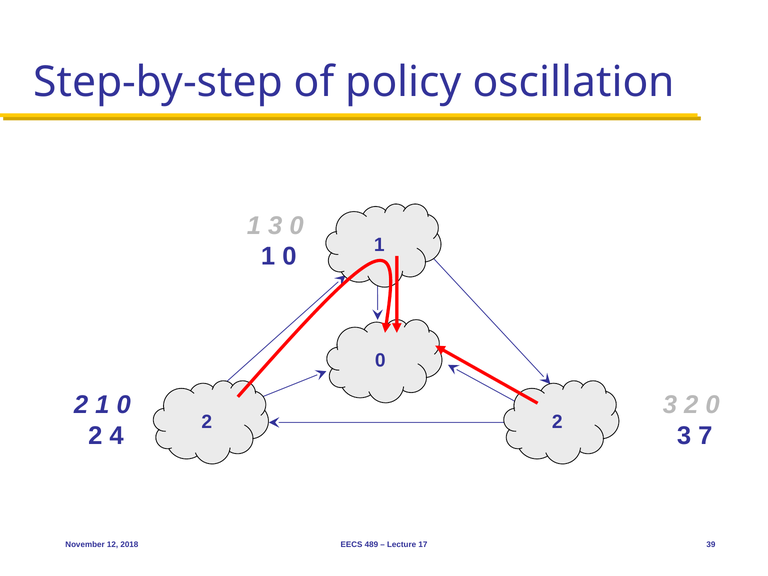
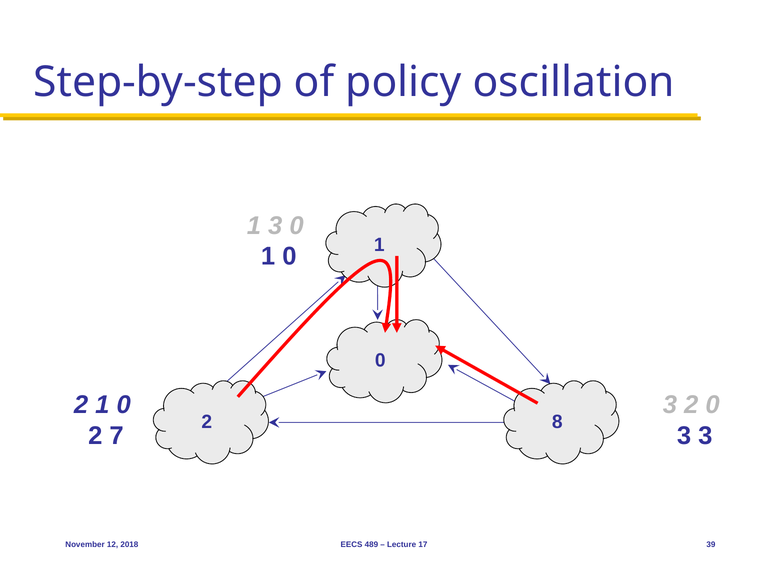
2 2: 2 -> 8 (557, 422)
4: 4 -> 7 (117, 436)
3 7: 7 -> 3 (705, 436)
